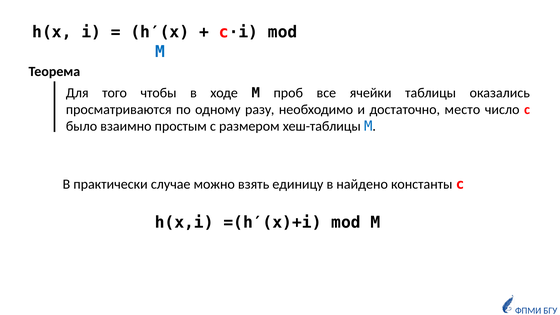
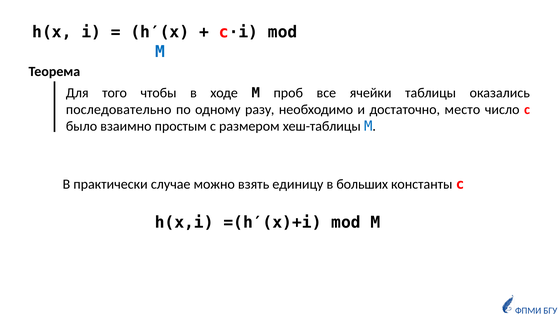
просматриваются: просматриваются -> последовательно (119, 110)
найдено: найдено -> больших (362, 184)
